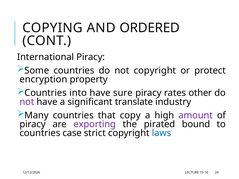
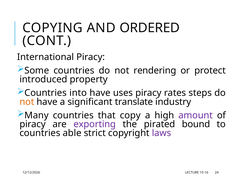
not copyright: copyright -> rendering (155, 71)
encryption: encryption -> introduced (43, 79)
sure: sure -> uses (123, 93)
other: other -> steps (200, 93)
not colour: purple -> orange (27, 102)
case: case -> able (72, 133)
laws colour: blue -> purple (162, 133)
